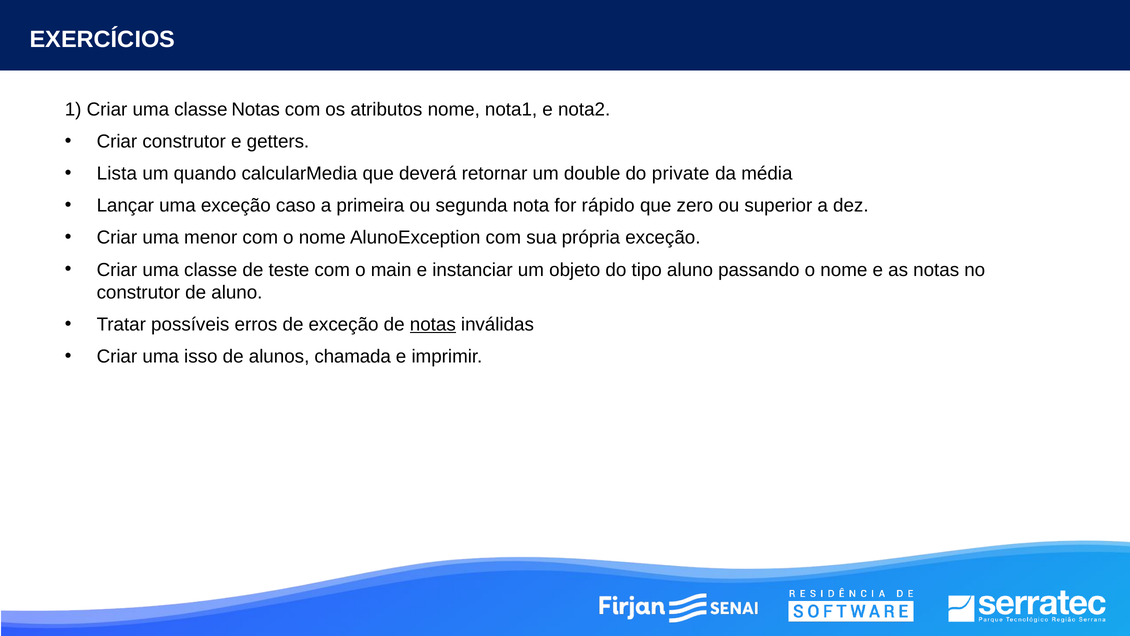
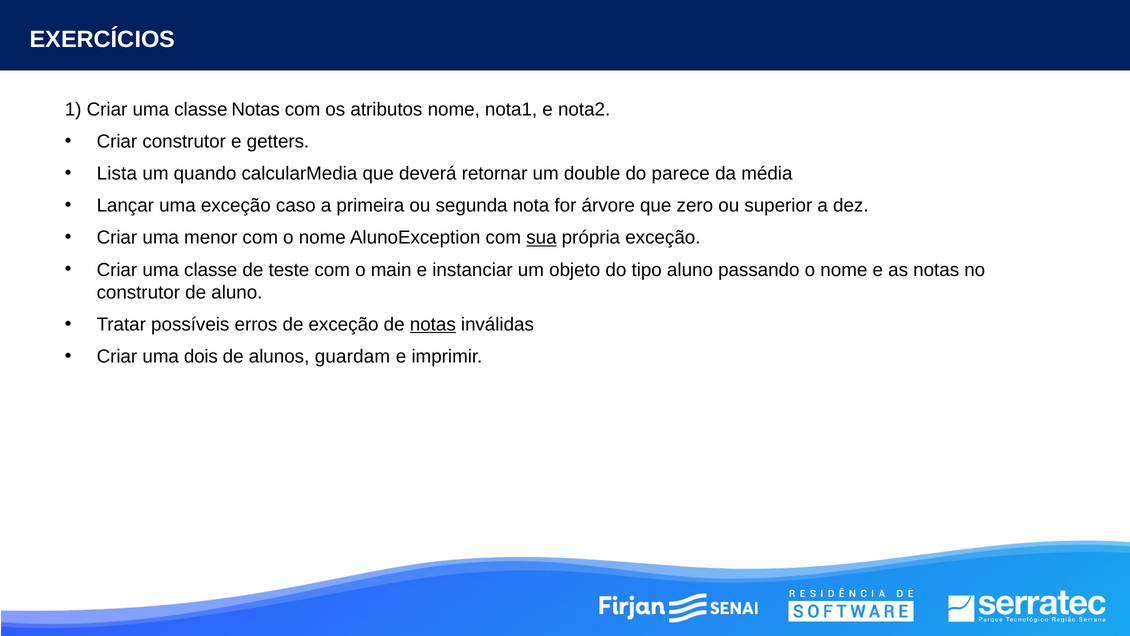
private: private -> parece (681, 174)
rápido: rápido -> árvore (608, 206)
sua underline: none -> present (541, 238)
isso: isso -> dois (201, 356)
chamada: chamada -> guardam (352, 356)
